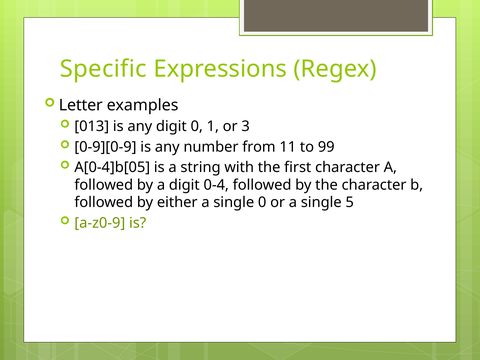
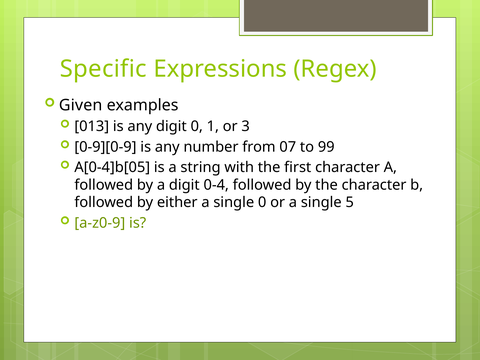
Letter: Letter -> Given (81, 105)
11: 11 -> 07 (288, 147)
